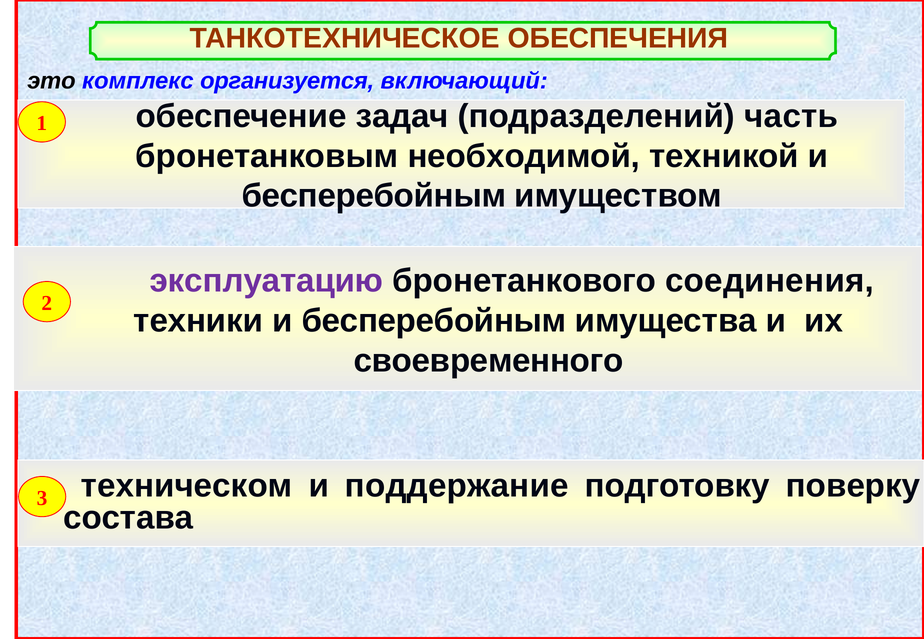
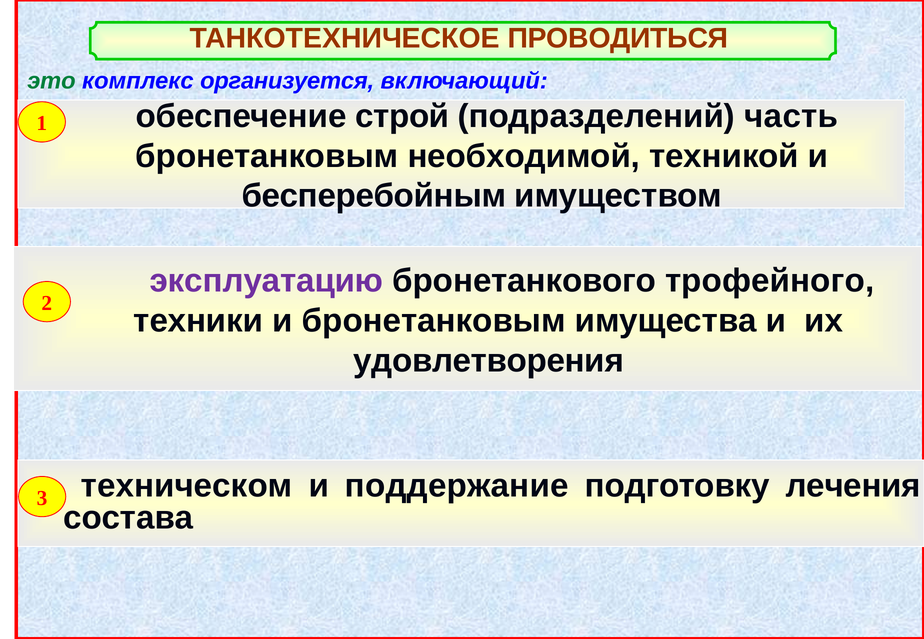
ОБЕСПЕЧЕНИЯ: ОБЕСПЕЧЕНИЯ -> ПРОВОДИТЬСЯ (618, 39)
это colour: black -> green (51, 81)
задач: задач -> строй (402, 117)
соединения: соединения -> трофейного (770, 281)
техники и бесперебойным: бесперебойным -> бронетанковым (434, 321)
своевременного: своевременного -> удовлетворения (489, 361)
поверку: поверку -> лечения (853, 486)
